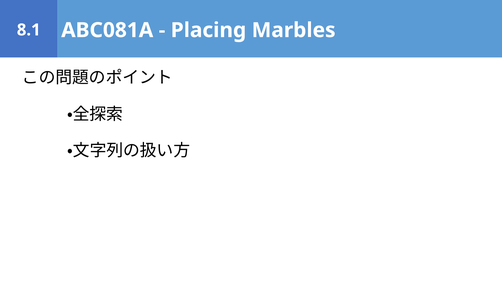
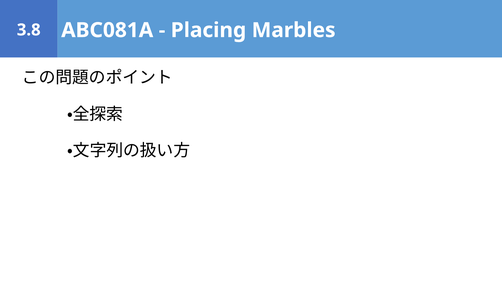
8.1: 8.1 -> 3.8 (29, 30)
